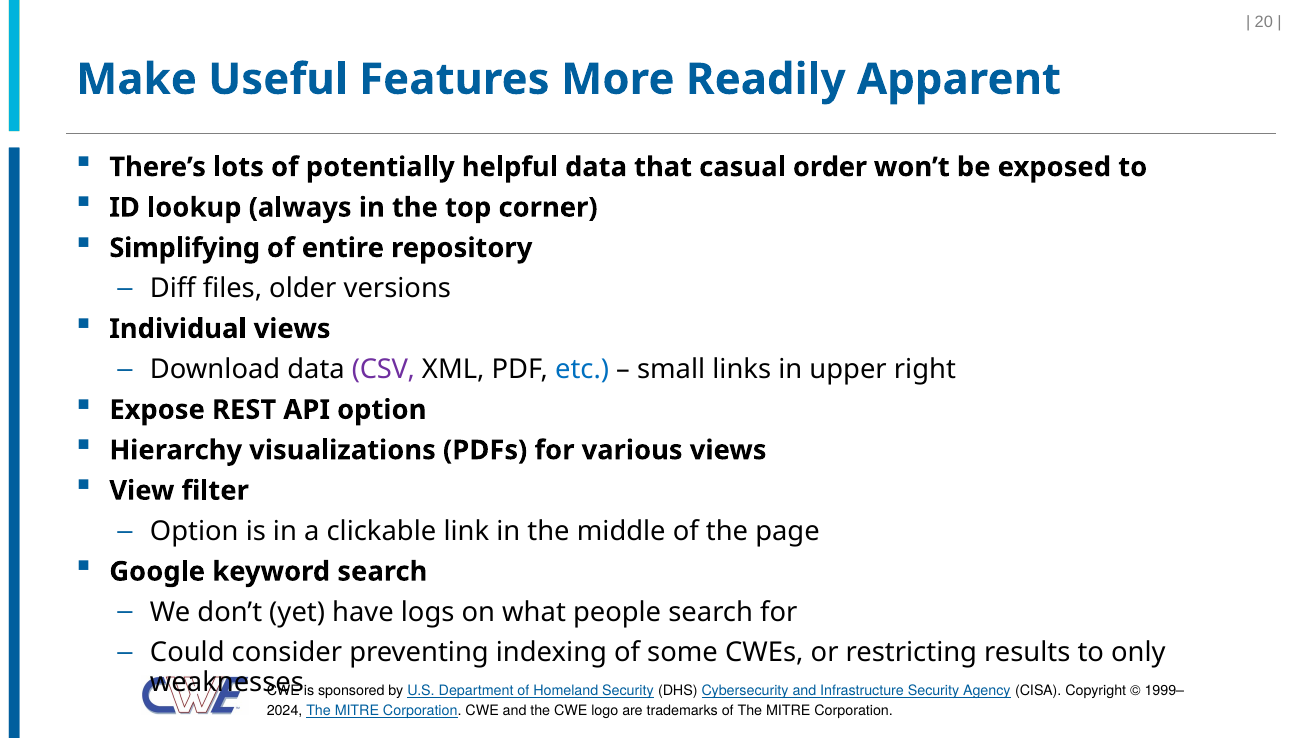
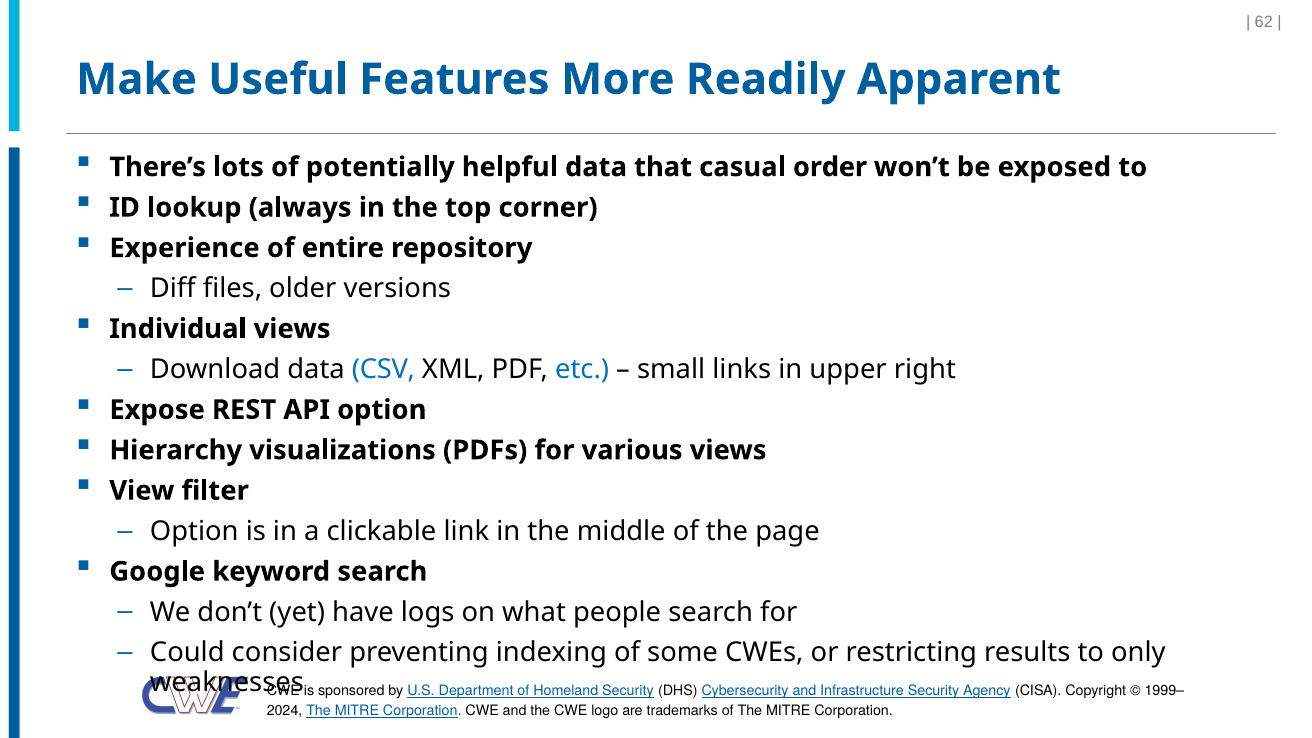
20: 20 -> 62 (1264, 22)
Simplifying: Simplifying -> Experience (185, 248)
CSV colour: purple -> blue (383, 369)
